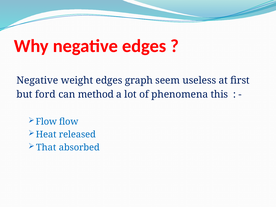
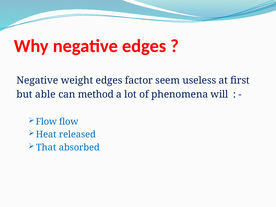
graph: graph -> factor (139, 80)
ford: ford -> able (45, 94)
this: this -> will (219, 94)
